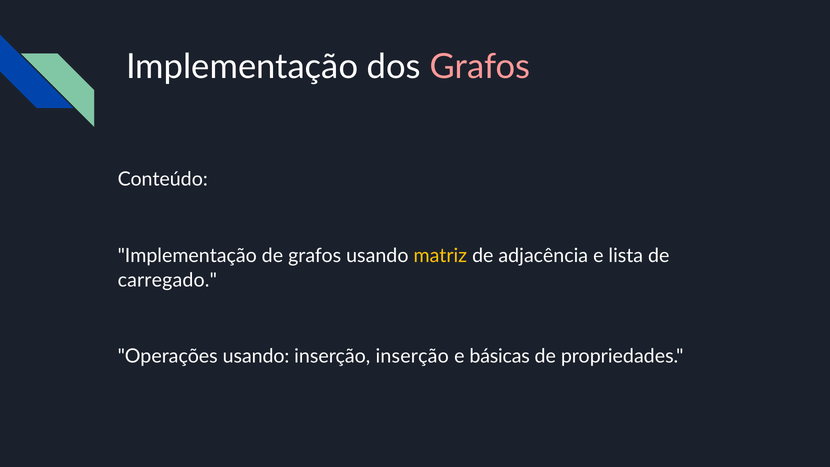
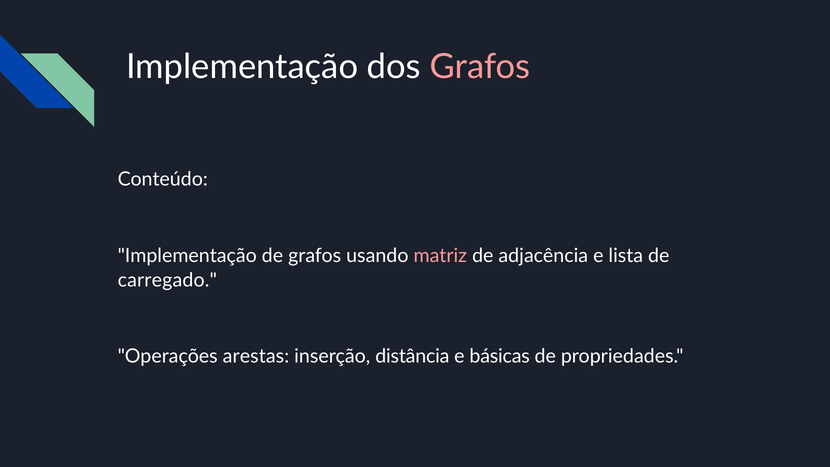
matriz colour: yellow -> pink (440, 256)
Operações usando: usando -> arestas (256, 356)
inserção inserção: inserção -> distância (412, 356)
